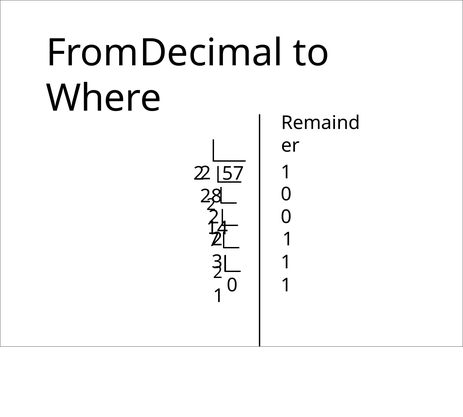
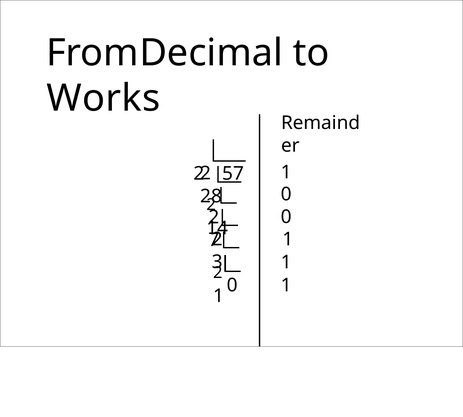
Where: Where -> Works (103, 99)
